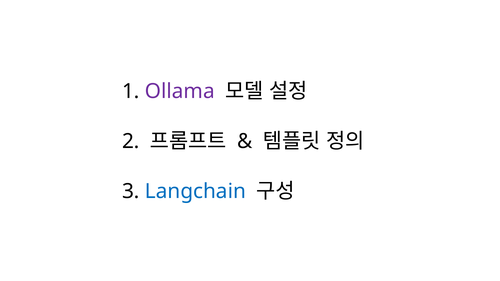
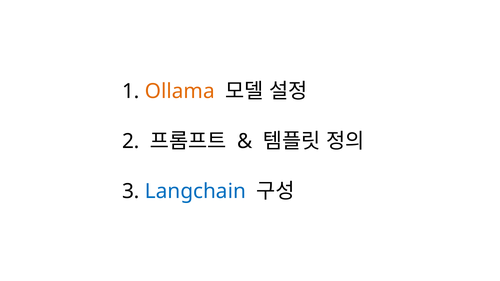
Ollama colour: purple -> orange (180, 91)
